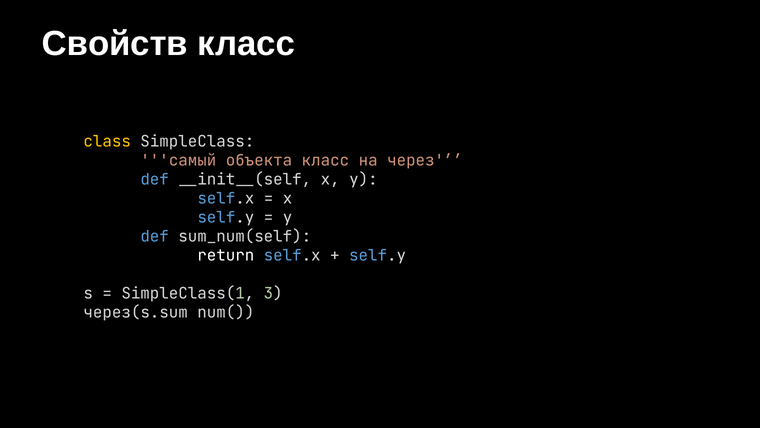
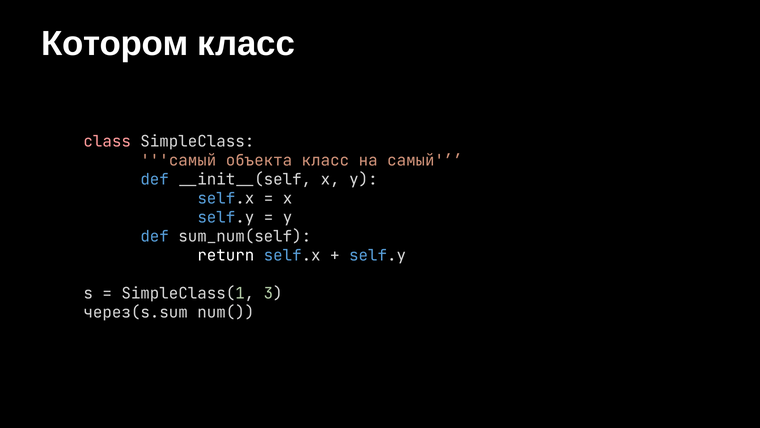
Свойств: Свойств -> Котором (115, 44)
class colour: yellow -> pink (107, 141)
на через: через -> самый (425, 160)
